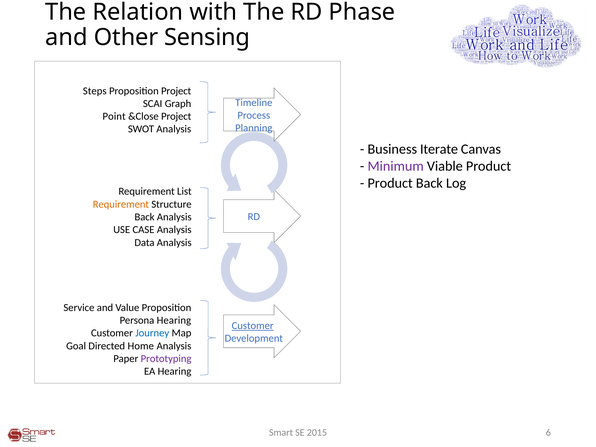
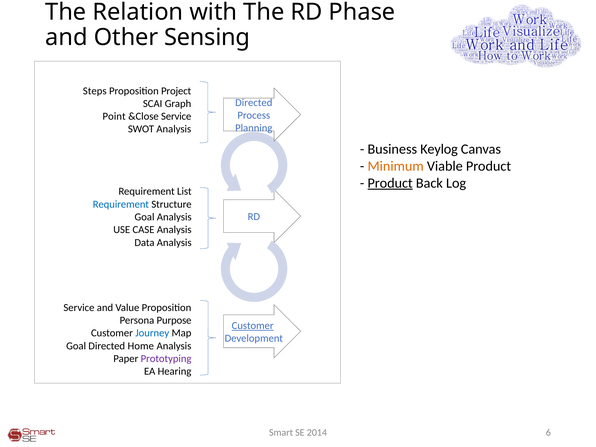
Timeline: Timeline -> Directed (254, 103)
&Close Project: Project -> Service (176, 116)
Iterate: Iterate -> Keylog (439, 149)
Minimum colour: purple -> orange (396, 166)
Product underline: none -> present (390, 183)
Requirement colour: orange -> blue (121, 204)
Back: Back -> Goal (145, 217)
Persona Hearing: Hearing -> Purpose (174, 320)
2015: 2015 -> 2014 (317, 433)
